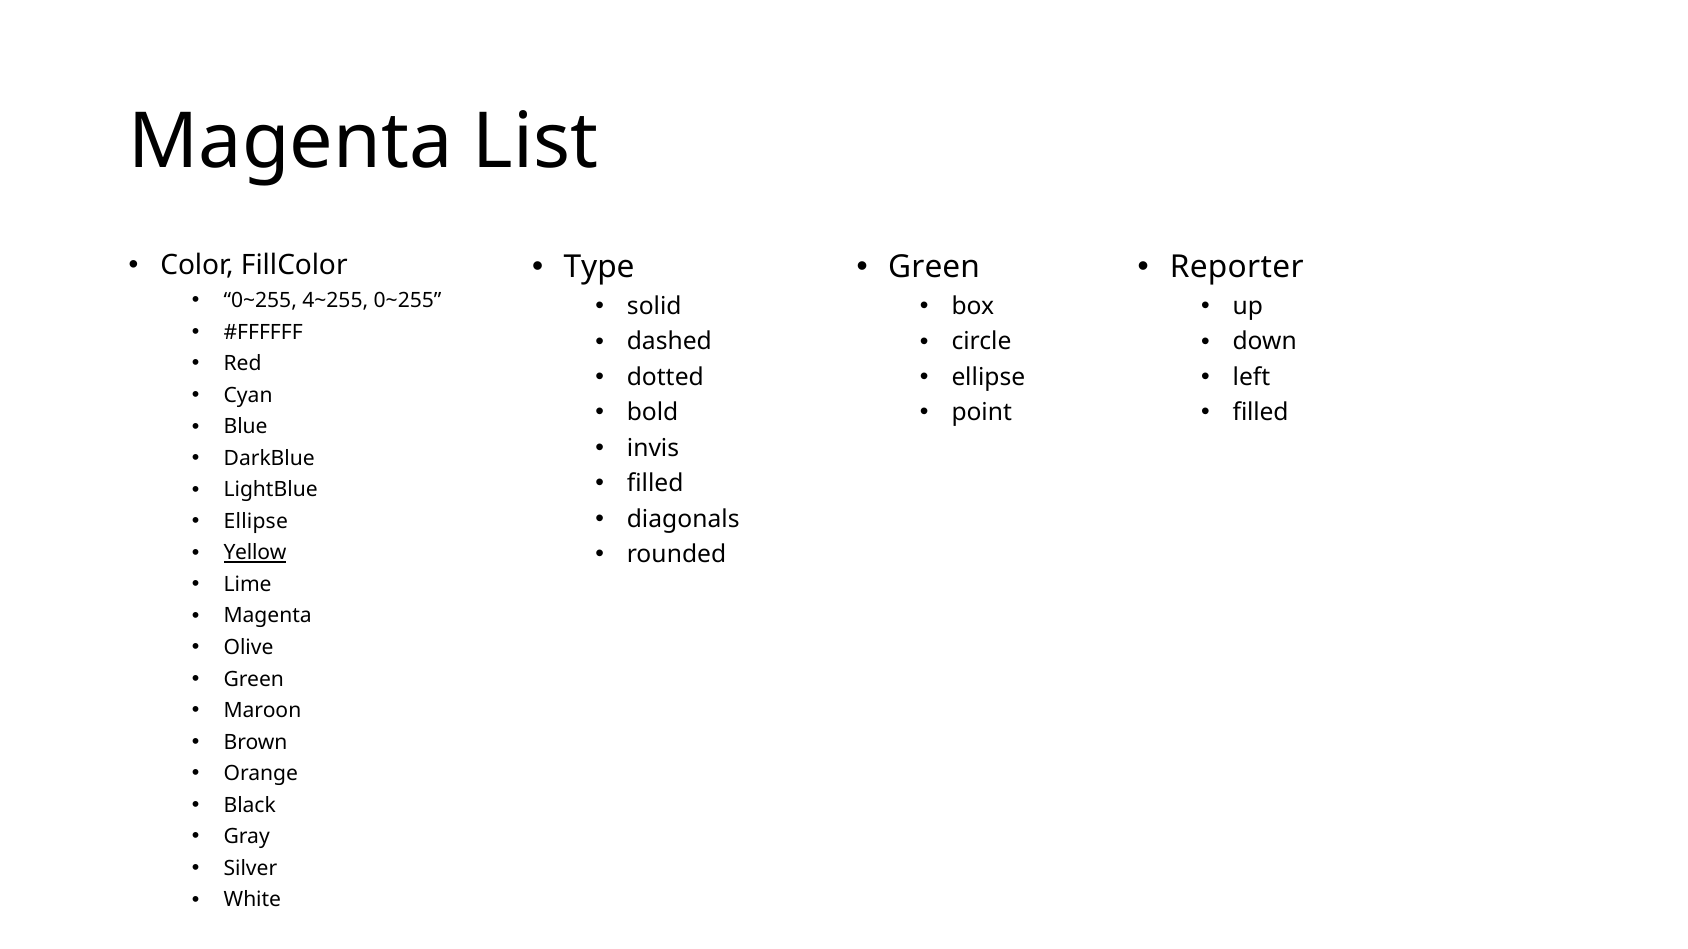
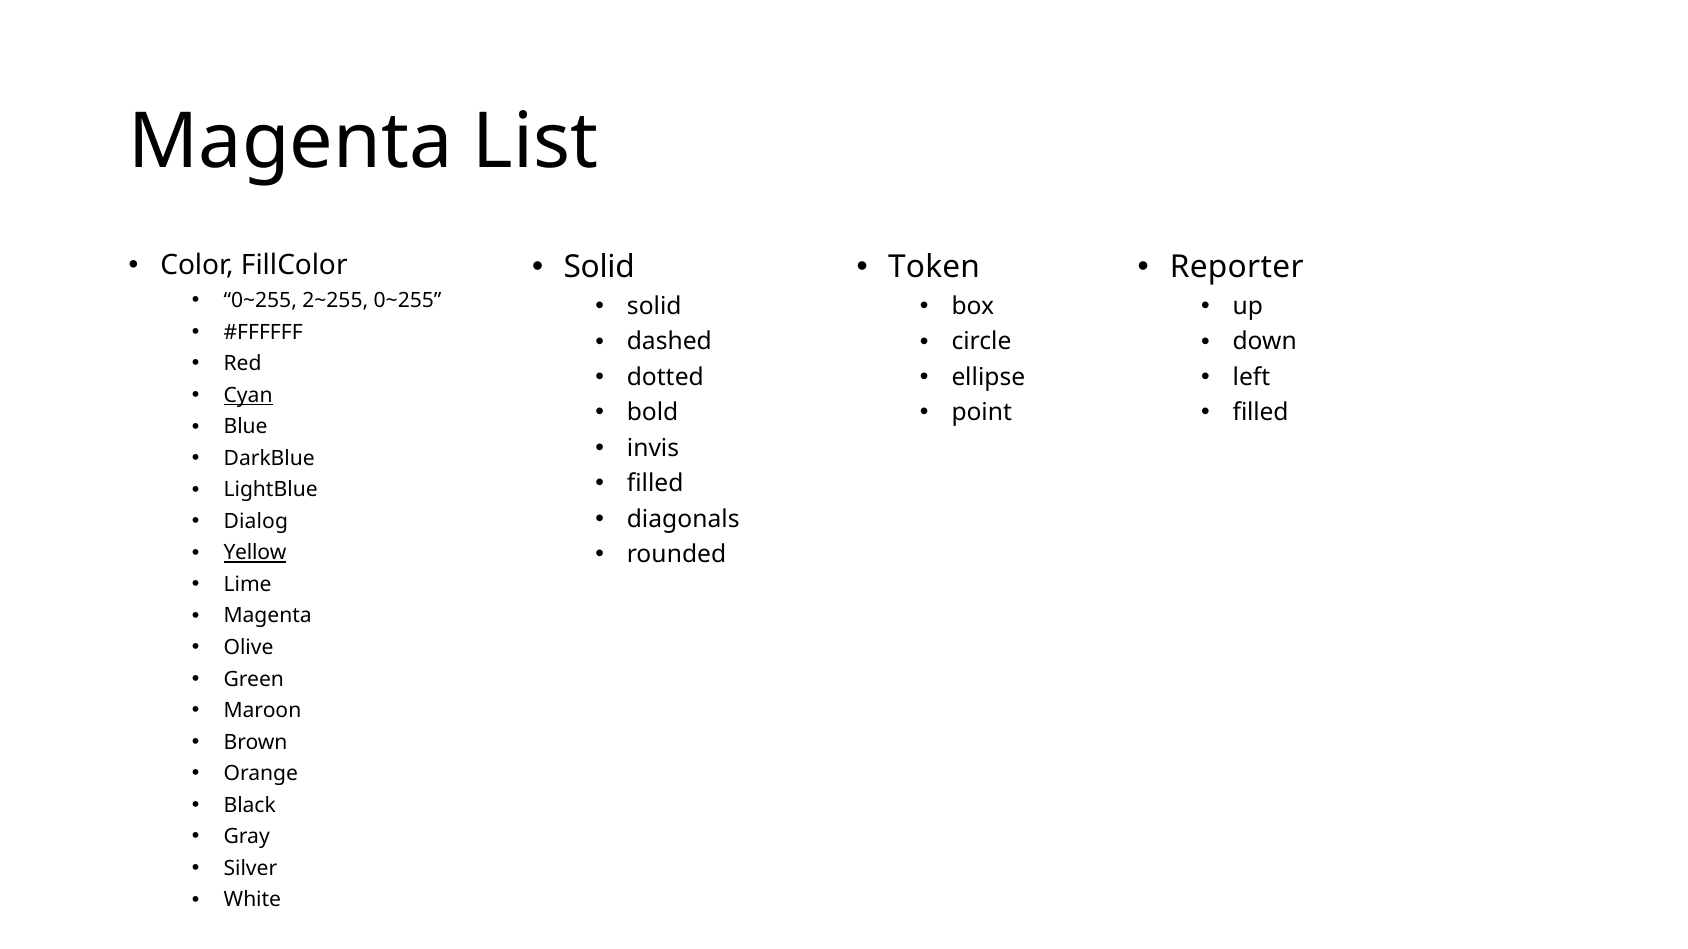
Type: Type -> Solid (599, 267)
Green: Green -> Token (934, 267)
4~255: 4~255 -> 2~255 (335, 301)
Cyan underline: none -> present (248, 395)
Ellipse: Ellipse -> Dialog (256, 522)
